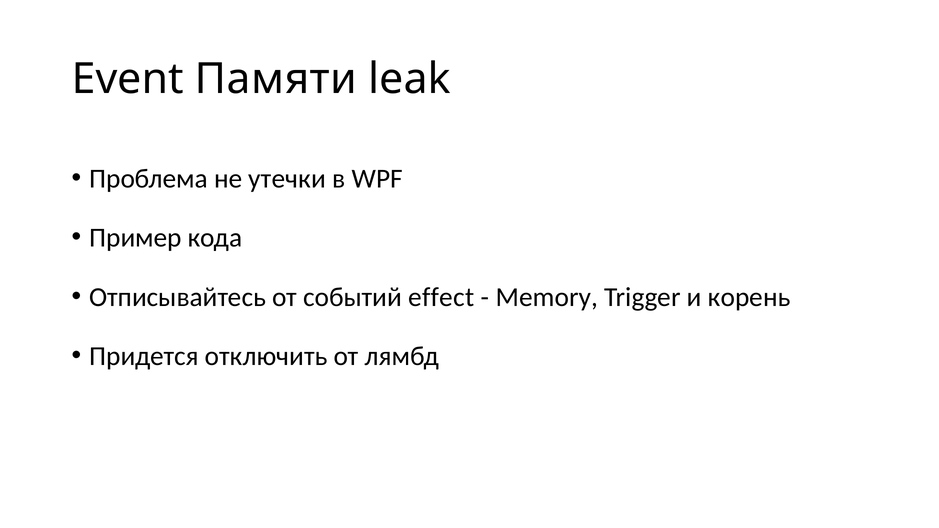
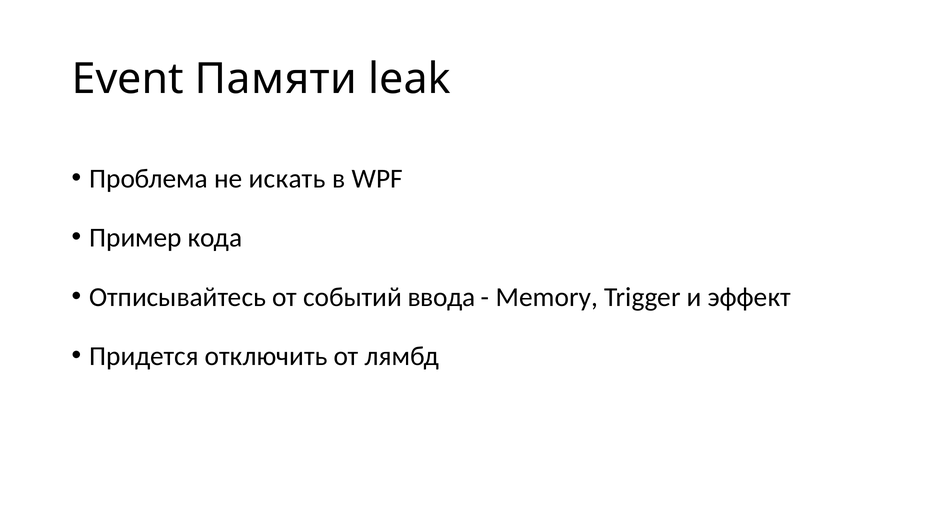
утечки: утечки -> искать (287, 179)
effect: effect -> ввода (442, 297)
корень: корень -> эффект (749, 297)
